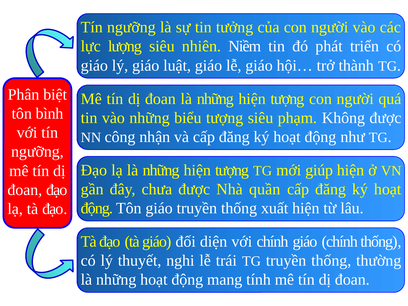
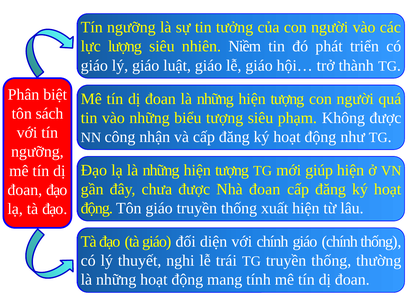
bình: bình -> sách (49, 114)
Nhà quần: quần -> đoan (265, 189)
